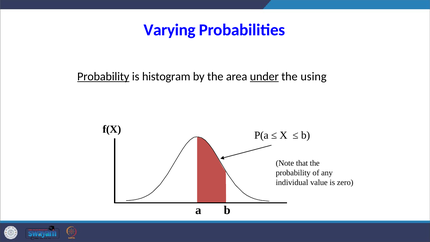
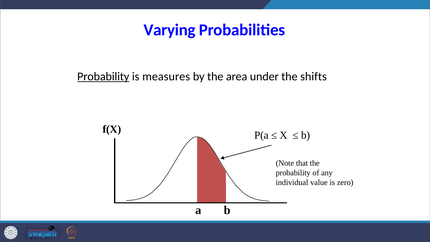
histogram: histogram -> measures (166, 77)
under underline: present -> none (264, 77)
using: using -> shifts (314, 77)
